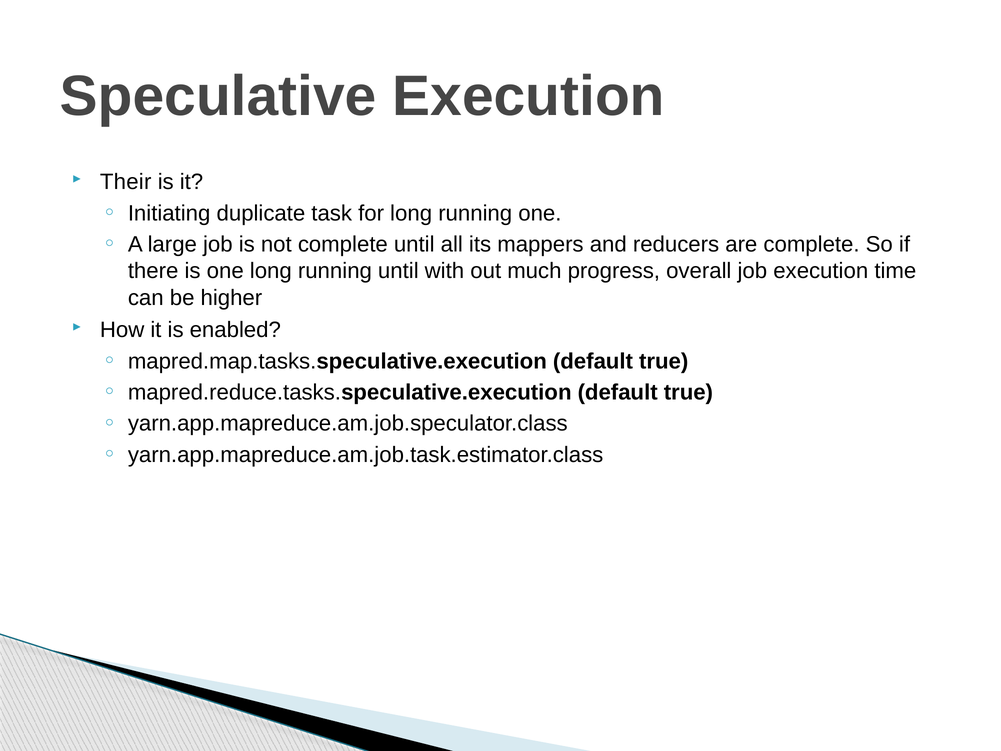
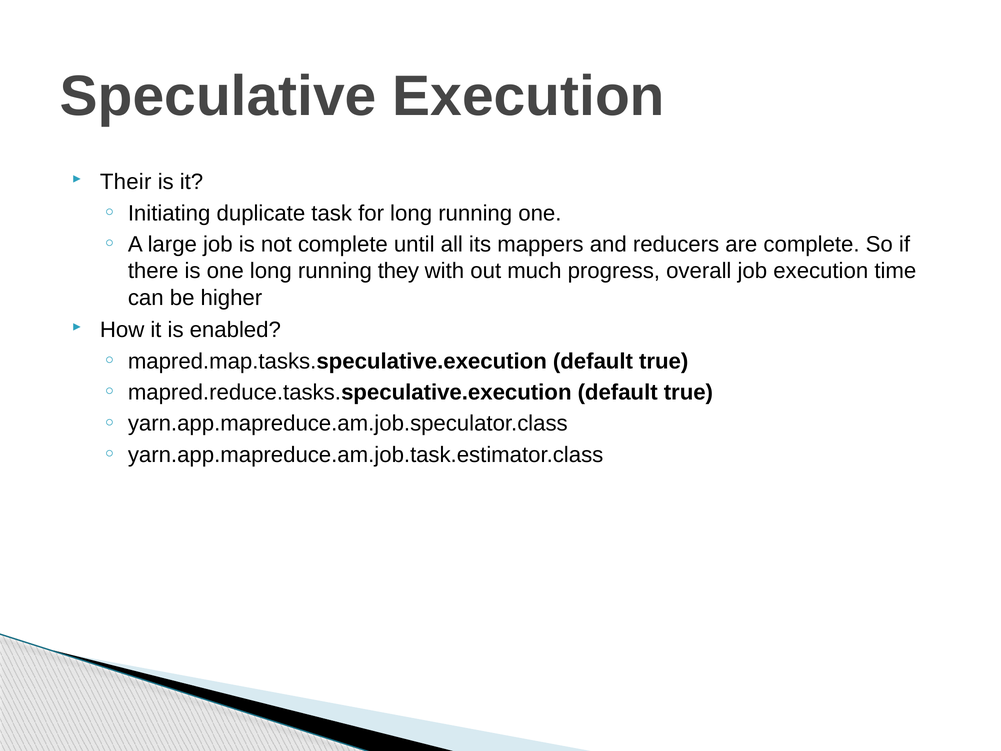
running until: until -> they (398, 271)
